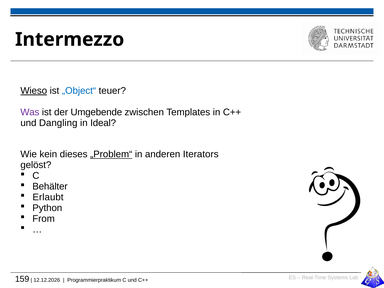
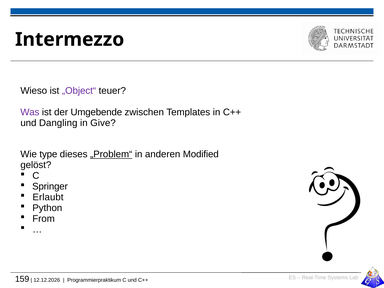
Wieso underline: present -> none (34, 91)
„Object“ colour: blue -> purple (79, 91)
Ideal: Ideal -> Give (103, 123)
kein: kein -> type (48, 154)
Iterators: Iterators -> Modified (201, 154)
Behälter: Behälter -> Springer (50, 186)
